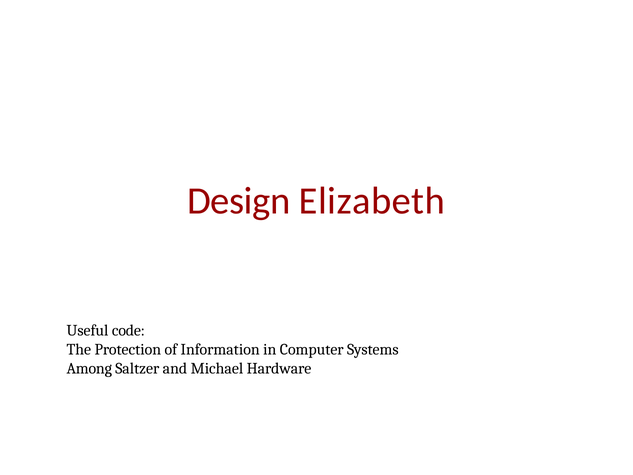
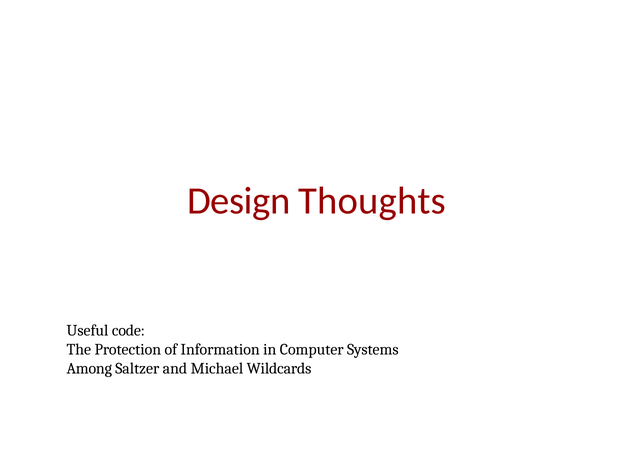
Elizabeth: Elizabeth -> Thoughts (372, 201)
Hardware: Hardware -> Wildcards (279, 368)
